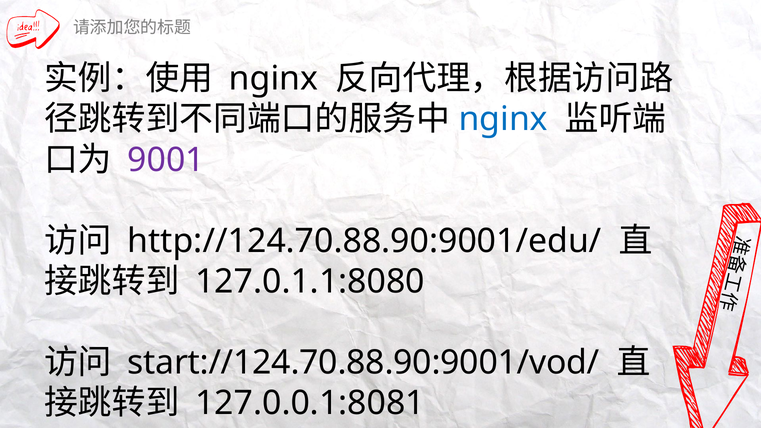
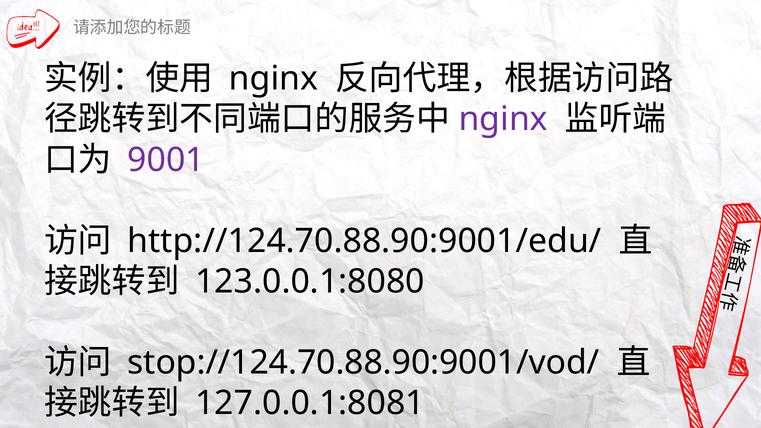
nginx colour: blue -> purple (503, 119)
127.0.1.1:8080: 127.0.1.1:8080 -> 123.0.0.1:8080 (310, 282)
start://124.70.88.90:9001/vod/: start://124.70.88.90:9001/vod/ -> stop://124.70.88.90:9001/vod/ (363, 363)
